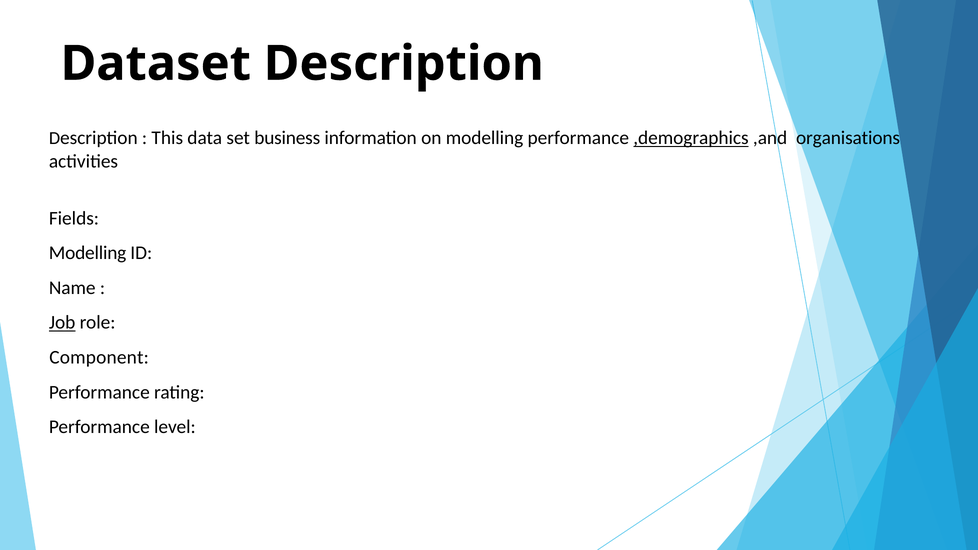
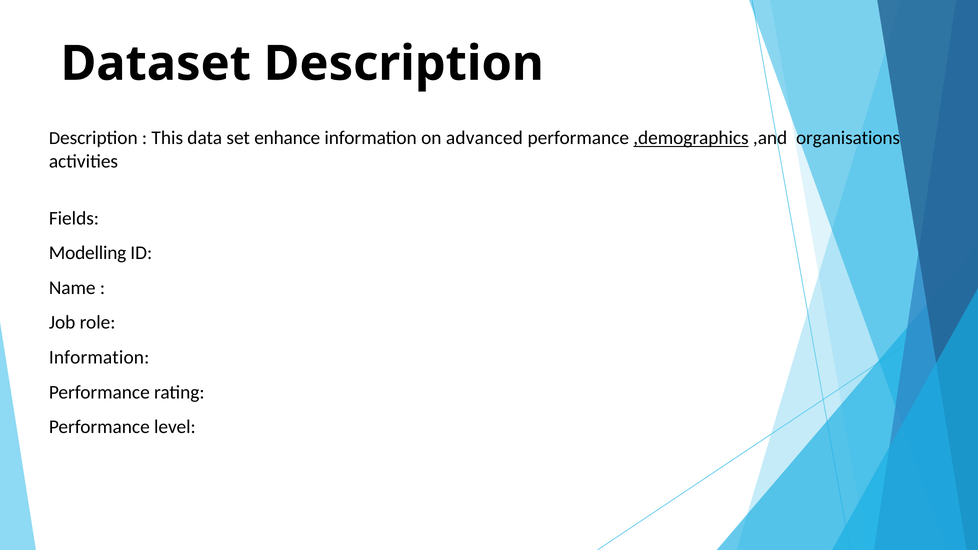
business: business -> enhance (287, 138)
on modelling: modelling -> advanced (484, 138)
Job underline: present -> none (62, 323)
Component: Component -> Information (99, 357)
